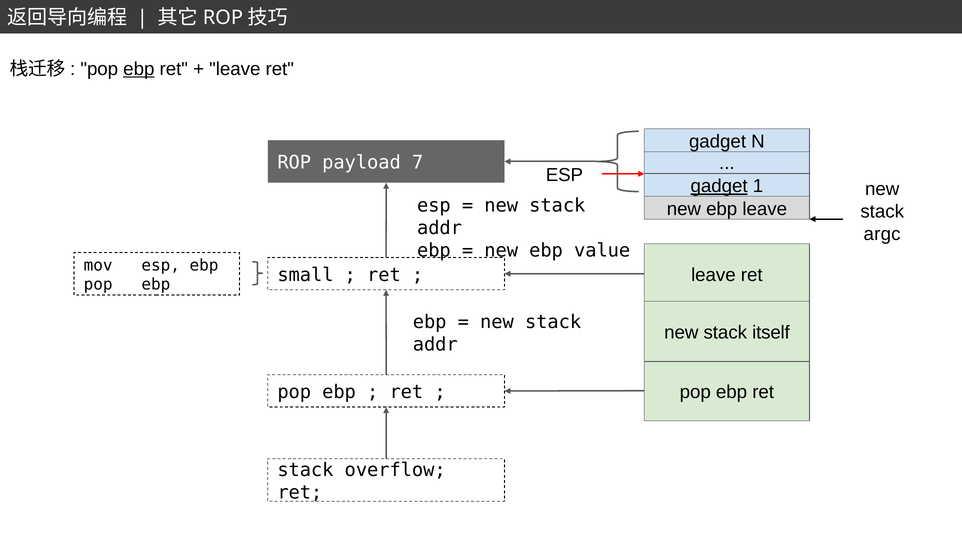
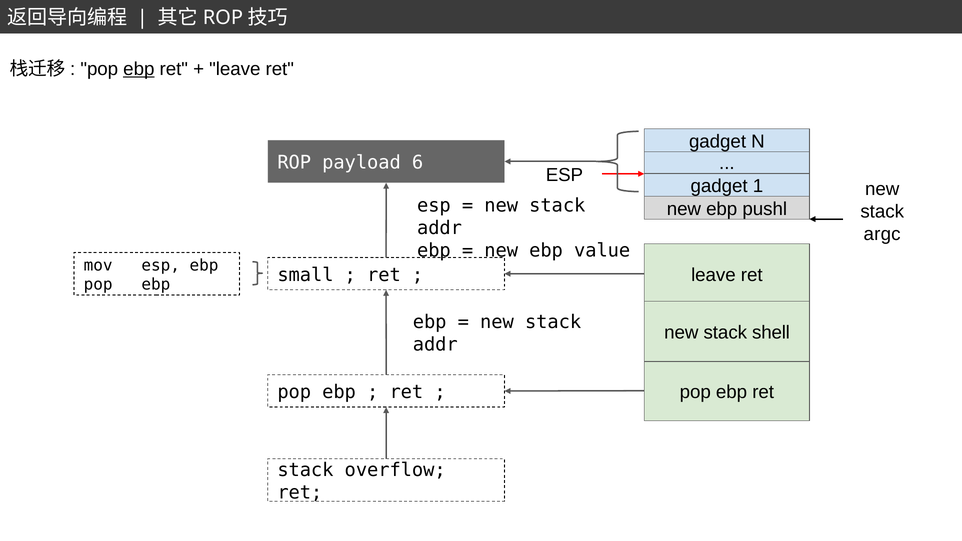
7: 7 -> 6 (418, 163)
gadget underline: present -> none (719, 186)
ebp leave: leave -> pushl (765, 209)
itself: itself -> shell (771, 333)
